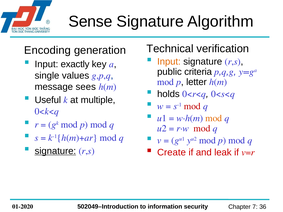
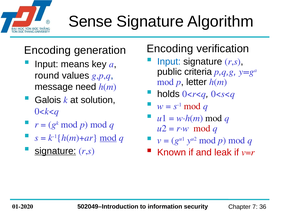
Technical: Technical -> Encoding (170, 49)
Input colour: orange -> blue (169, 62)
exactly: exactly -> means (75, 64)
single: single -> round (47, 76)
sees: sees -> need (86, 87)
Useful: Useful -> Galois (48, 100)
multiple: multiple -> solution (98, 100)
mod colour: orange -> black (214, 118)
mod underline: none -> present (108, 138)
Create: Create -> Known (172, 153)
